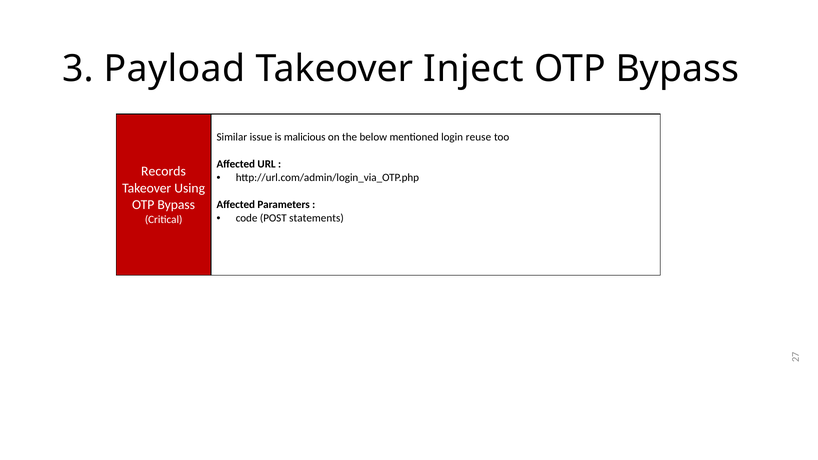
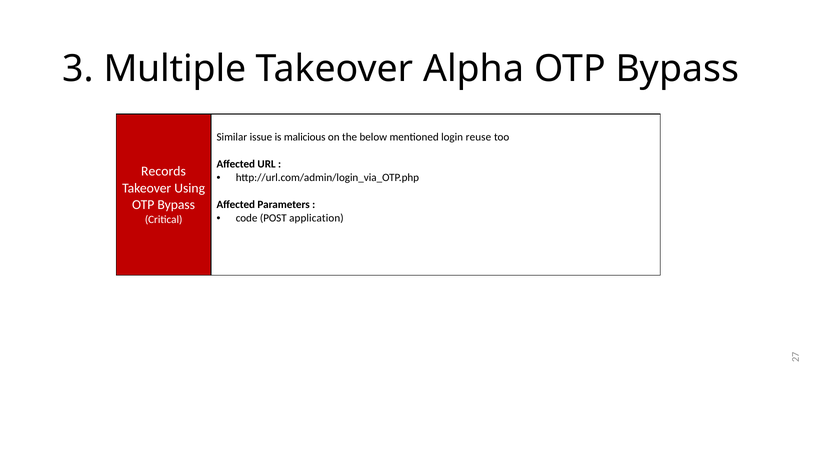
Payload: Payload -> Multiple (175, 69)
Inject: Inject -> Alpha (474, 69)
statements: statements -> application (316, 218)
